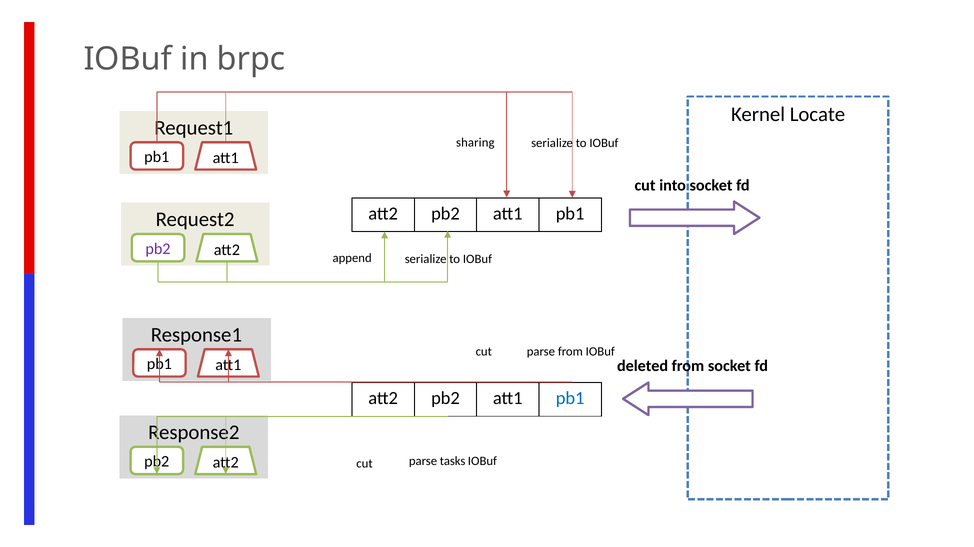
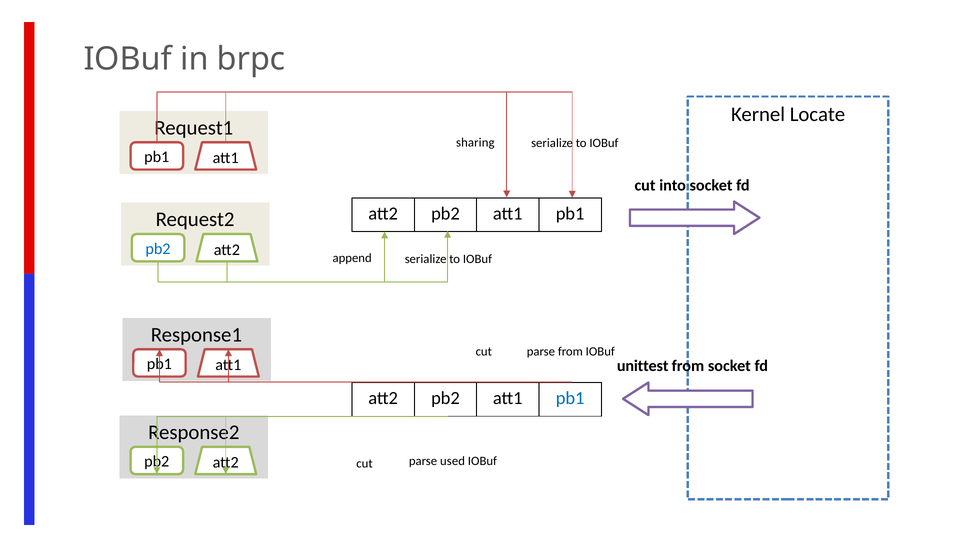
pb2 colour: purple -> blue (158, 249)
deleted: deleted -> unittest (643, 366)
tasks: tasks -> used (453, 462)
